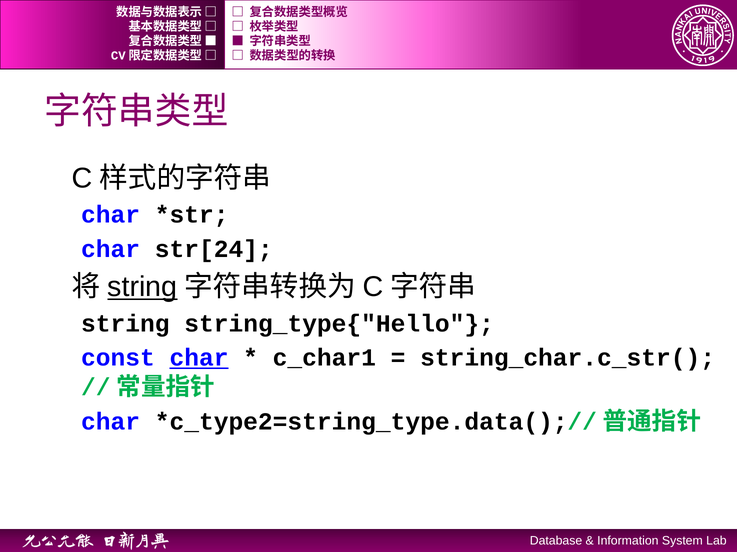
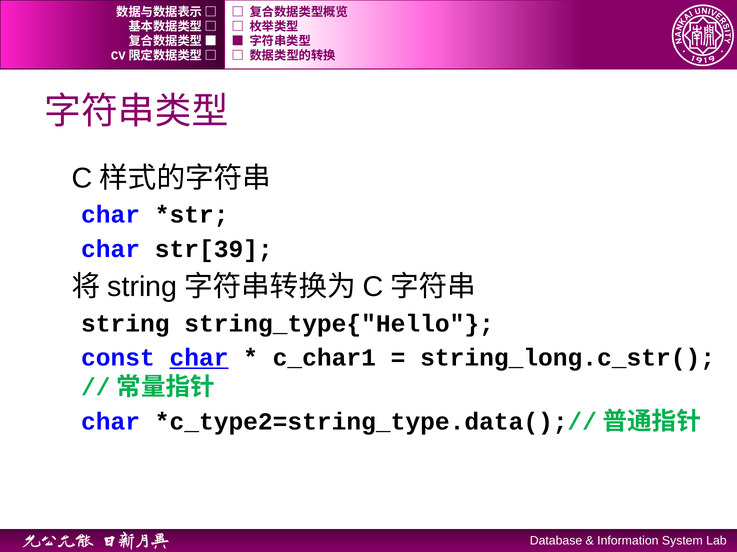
str[24: str[24 -> str[39 (214, 249)
string underline: present -> none (142, 287)
string_char.c_str(: string_char.c_str( -> string_long.c_str( (568, 358)
